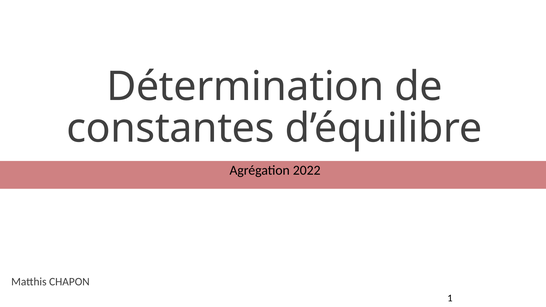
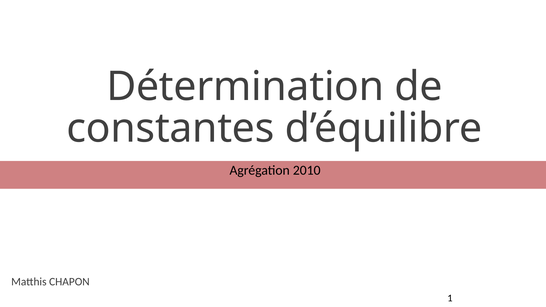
2022: 2022 -> 2010 (307, 170)
